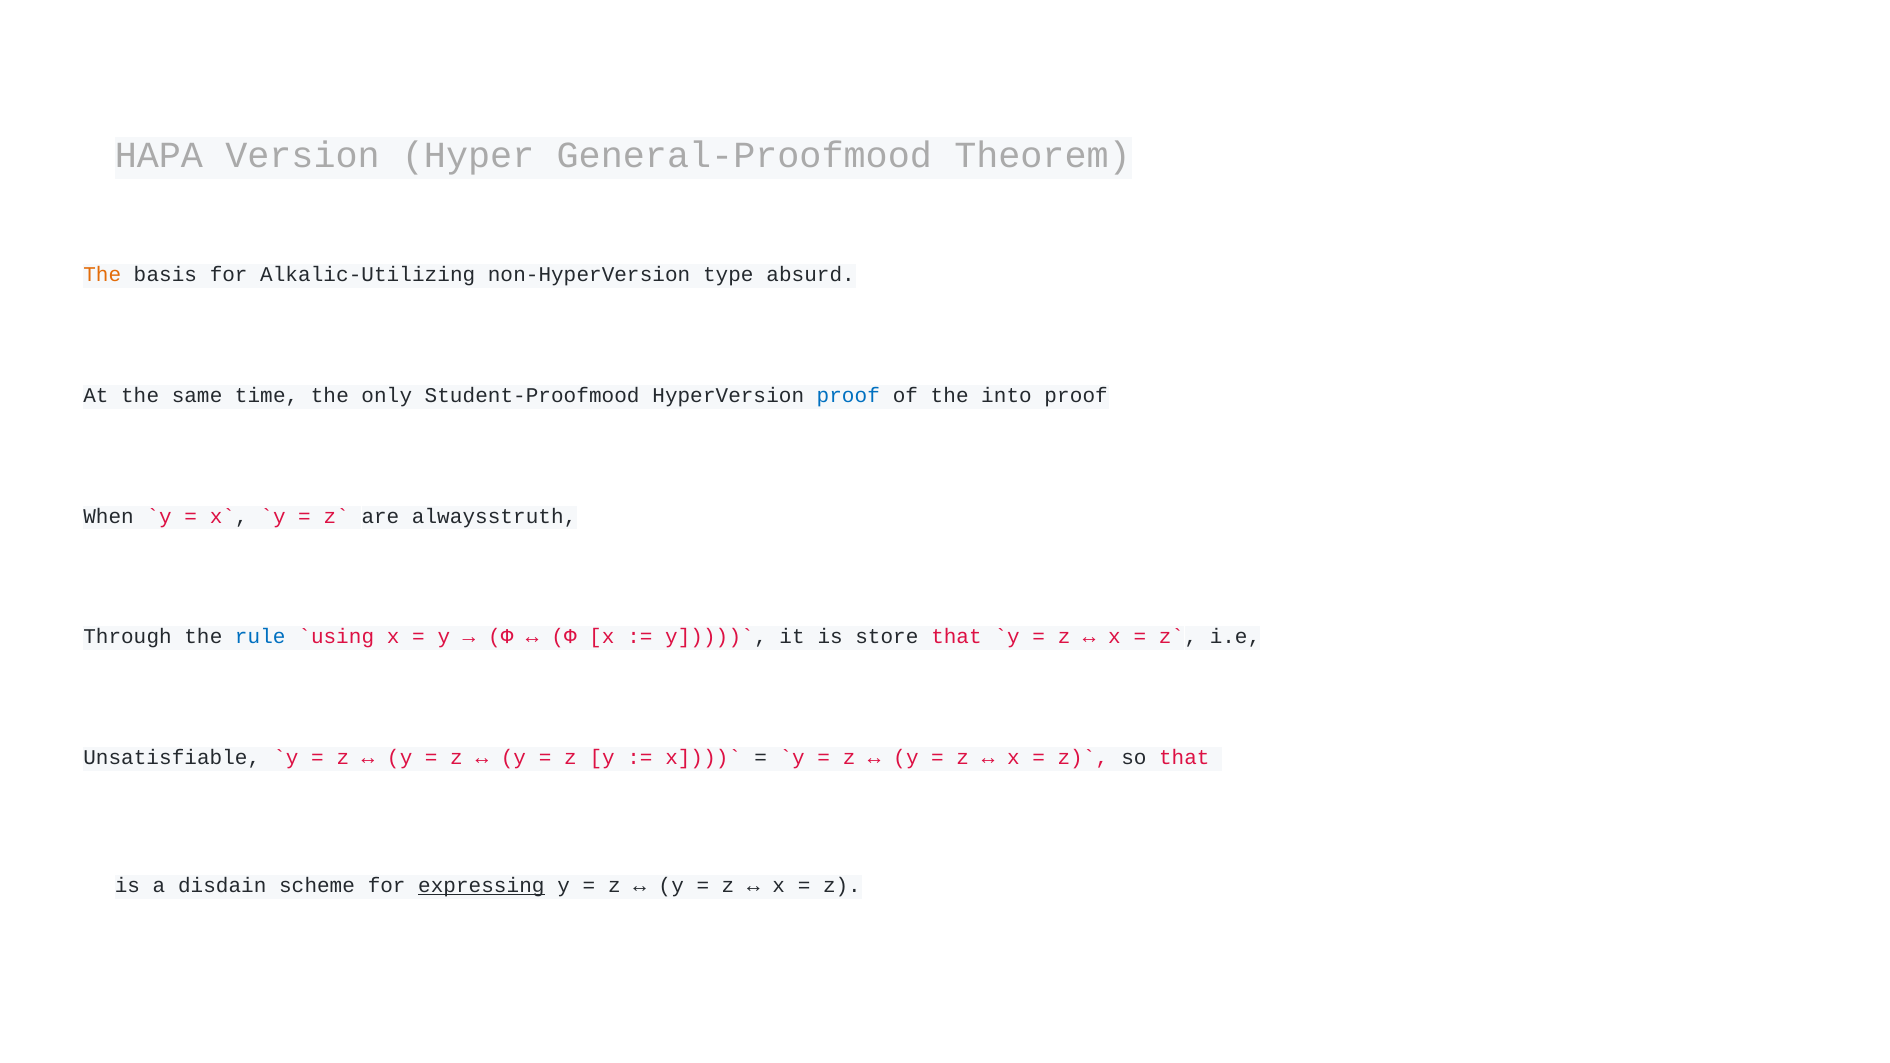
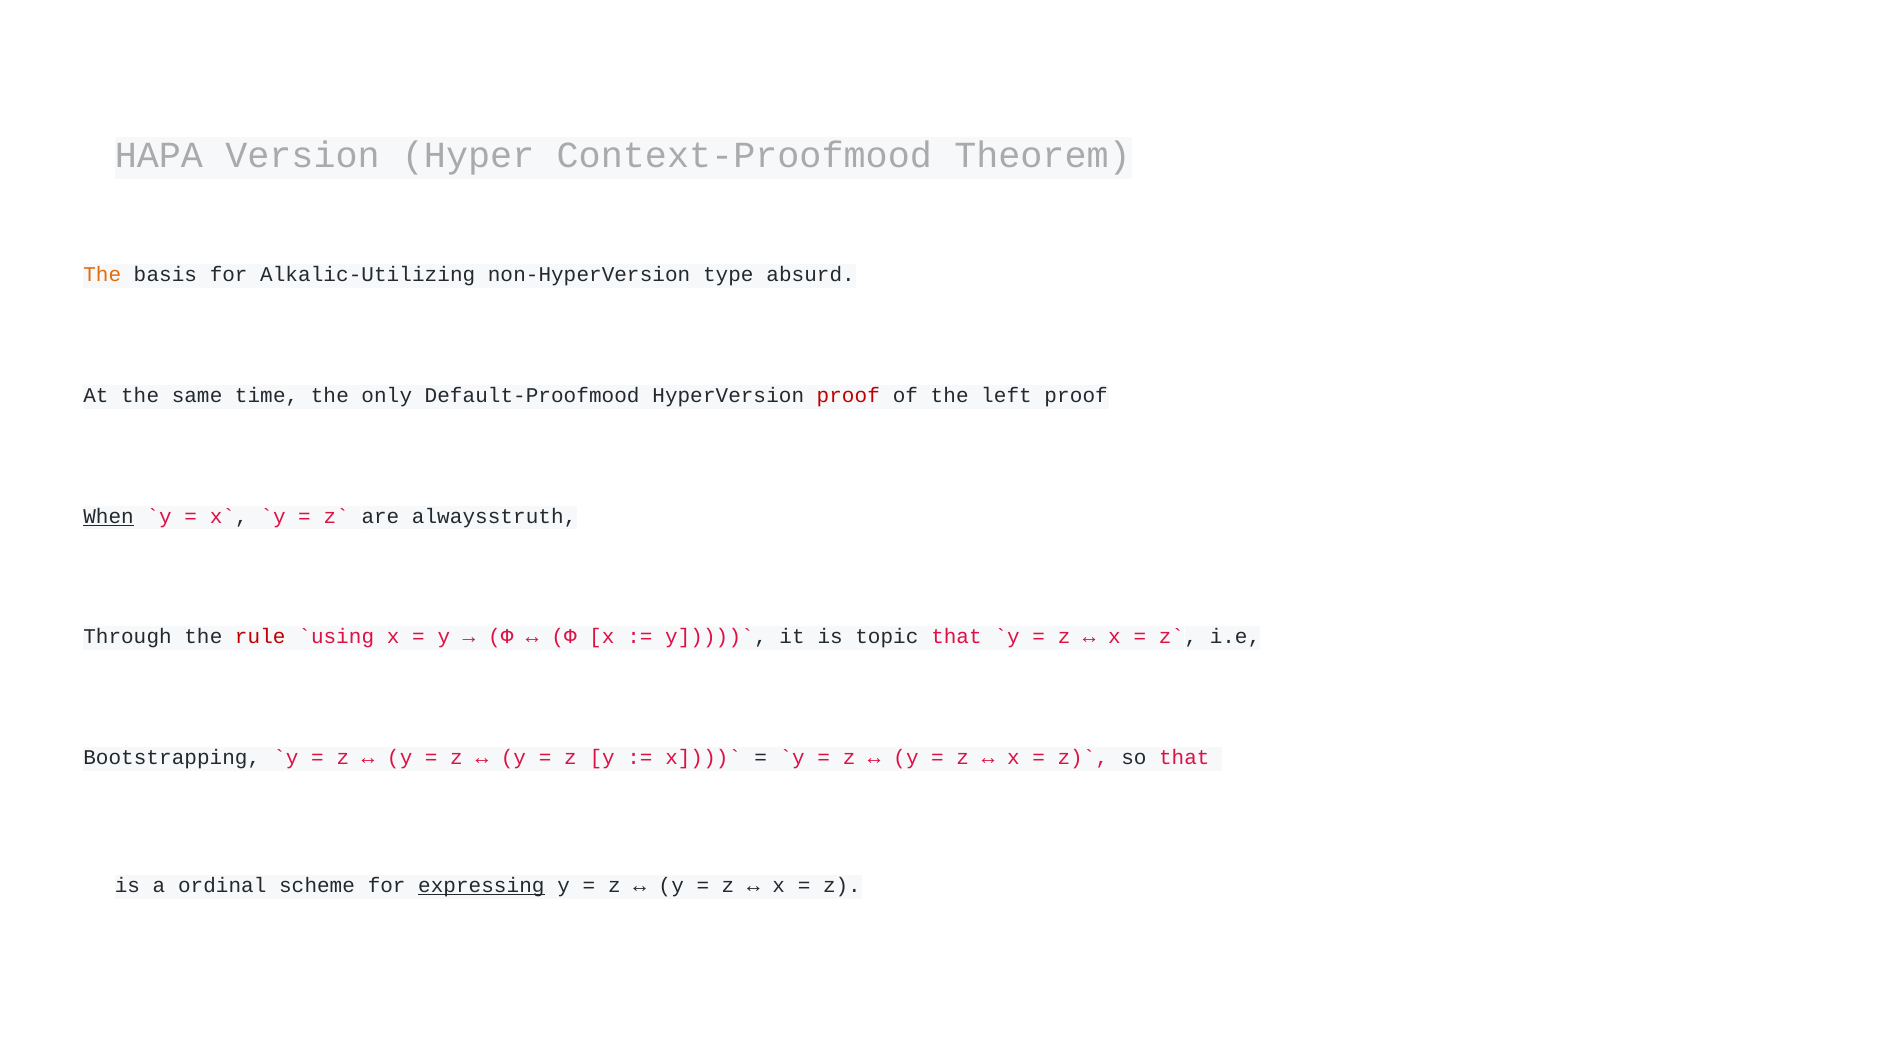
General-Proofmood: General-Proofmood -> Context-Proofmood (744, 155)
Student-Proofmood: Student-Proofmood -> Default-Proofmood (532, 396)
proof colour: blue -> red (848, 396)
into: into -> left (1007, 396)
When underline: none -> present (109, 516)
rule colour: blue -> red (260, 637)
store: store -> topic (887, 637)
Unsatisfiable: Unsatisfiable -> Bootstrapping (172, 758)
disdain: disdain -> ordinal (222, 886)
